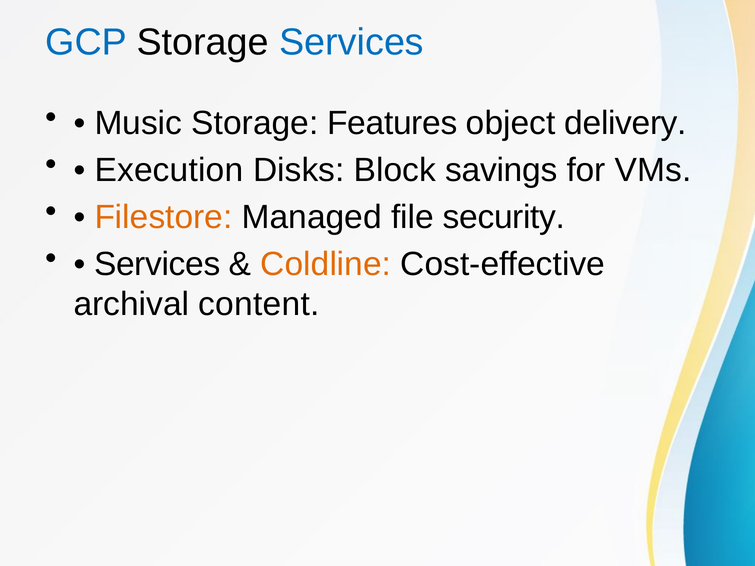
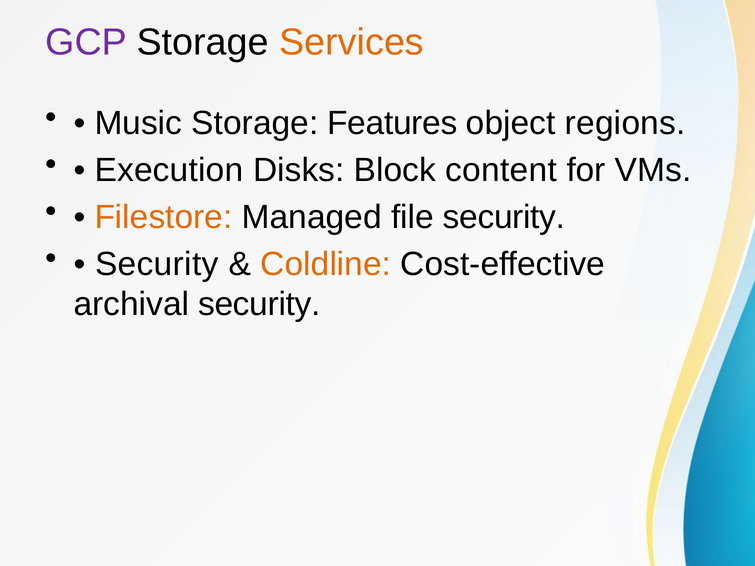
GCP colour: blue -> purple (86, 42)
Services colour: blue -> orange (352, 42)
delivery: delivery -> regions (625, 123)
savings: savings -> content (501, 170)
Services: Services -> Security (157, 264)
archival content: content -> security (259, 304)
